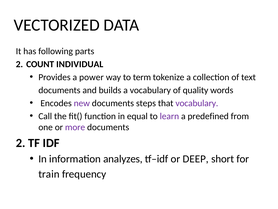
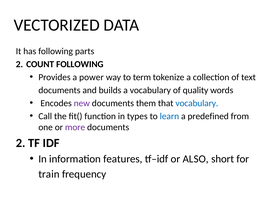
COUNT INDIVIDUAL: INDIVIDUAL -> FOLLOWING (80, 64)
steps: steps -> them (146, 103)
vocabulary colour: purple -> blue (197, 103)
equal: equal -> types (137, 116)
learn colour: purple -> blue (169, 116)
analyzes: analyzes -> features (123, 159)
DEEP: DEEP -> ALSO (196, 159)
